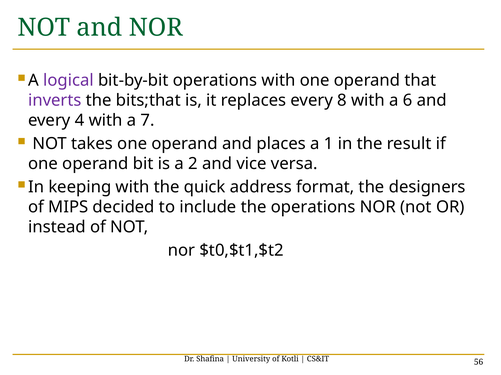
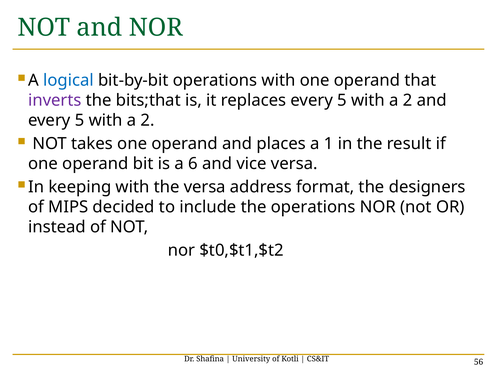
logical colour: purple -> blue (68, 81)
replaces every 8: 8 -> 5 (342, 101)
6: 6 -> 2 (408, 101)
4: 4 -> 5 (80, 121)
7: 7 -> 2 (148, 121)
2: 2 -> 6 (193, 164)
the quick: quick -> versa (205, 187)
